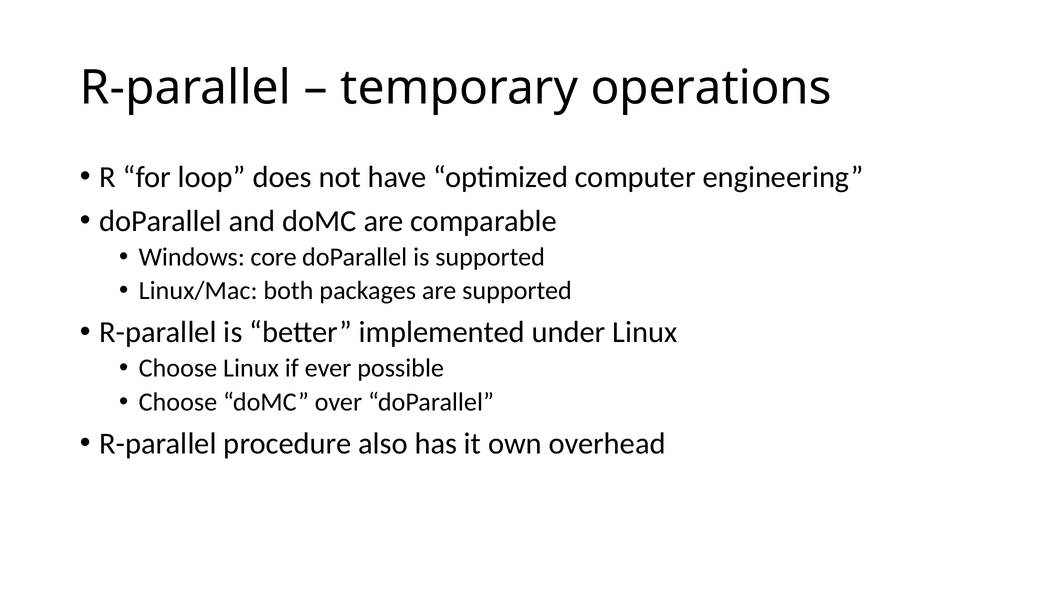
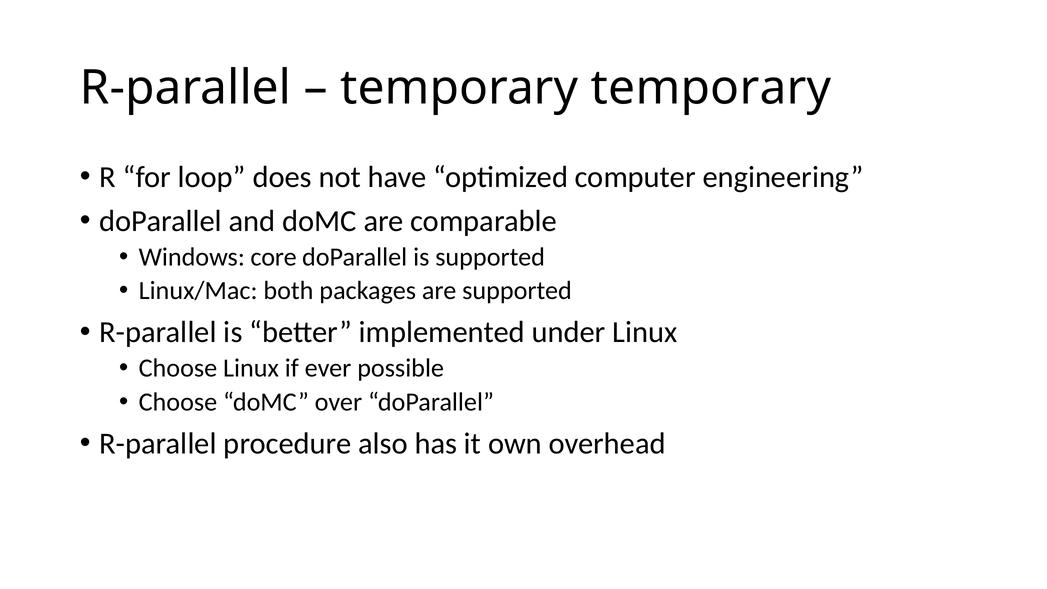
temporary operations: operations -> temporary (711, 88)
